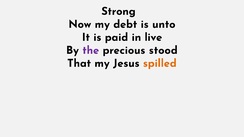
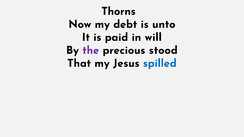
Strong: Strong -> Thorns (119, 11)
live: live -> will (153, 37)
spilled colour: orange -> blue (160, 63)
